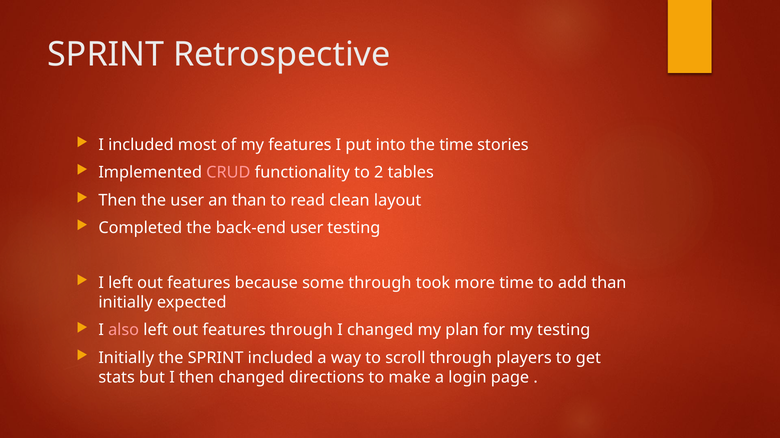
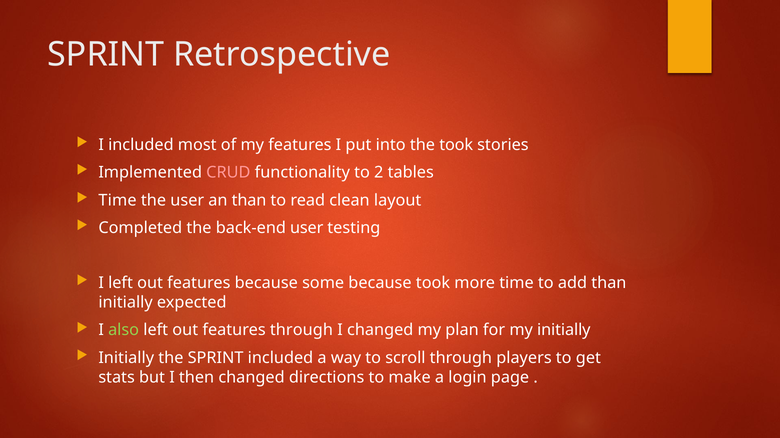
the time: time -> took (456, 145)
Then: Then -> Time (118, 201)
some through: through -> because (380, 283)
also colour: pink -> light green (124, 331)
my testing: testing -> initially (564, 331)
